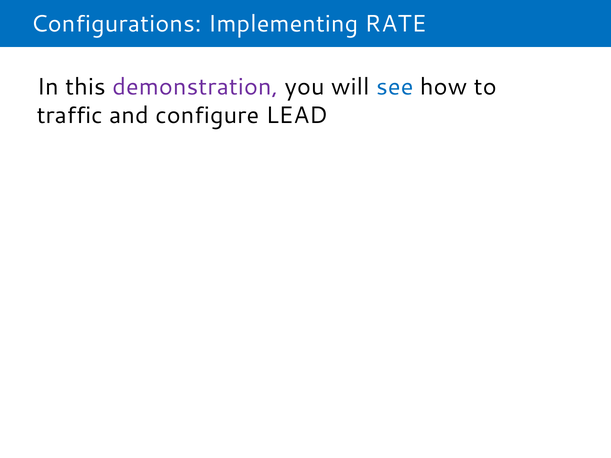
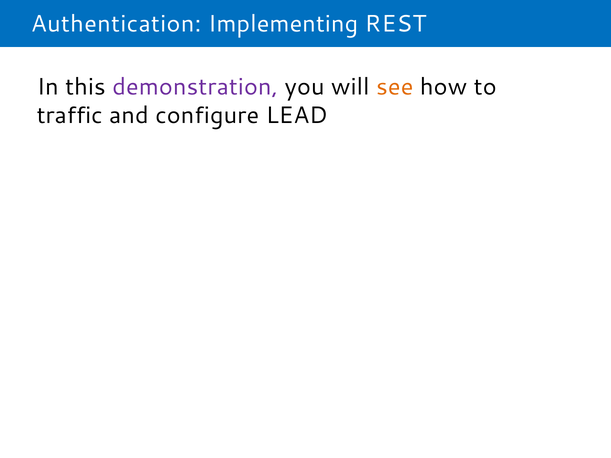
Configurations: Configurations -> Authentication (116, 24)
RATE: RATE -> REST (395, 24)
see colour: blue -> orange (395, 87)
